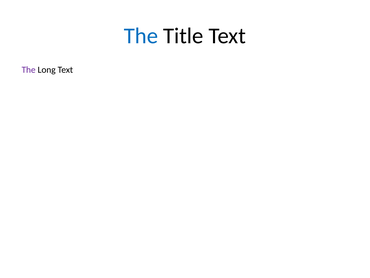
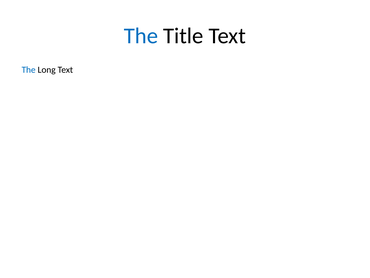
The colour: purple -> blue (29, 70)
